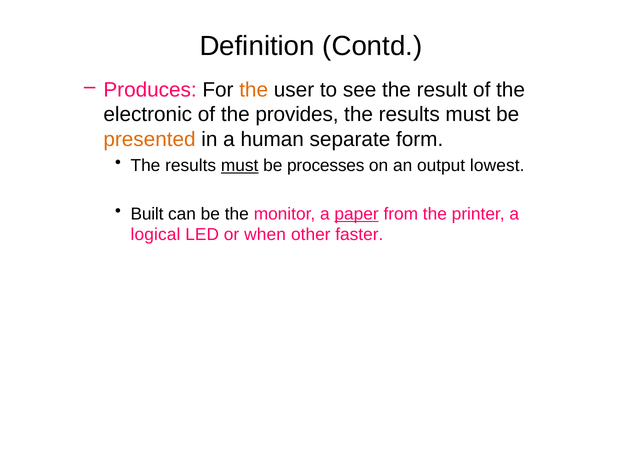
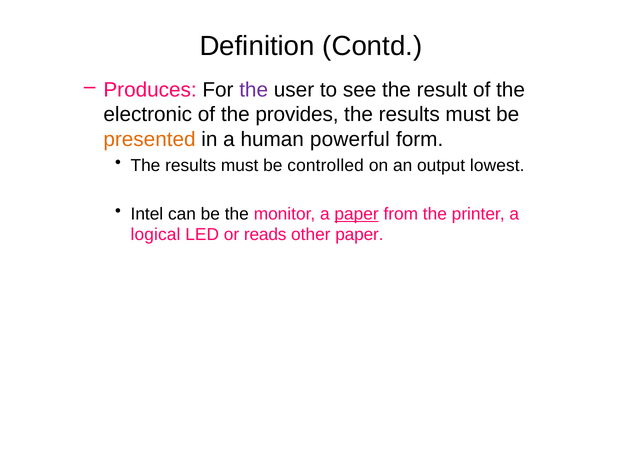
the colour: orange -> purple (254, 90)
separate: separate -> powerful (350, 139)
must underline: present -> none (240, 165)
processes: processes -> controlled (326, 165)
Built: Built -> Intel (147, 214)
when: when -> reads (265, 234)
other faster: faster -> paper (359, 234)
